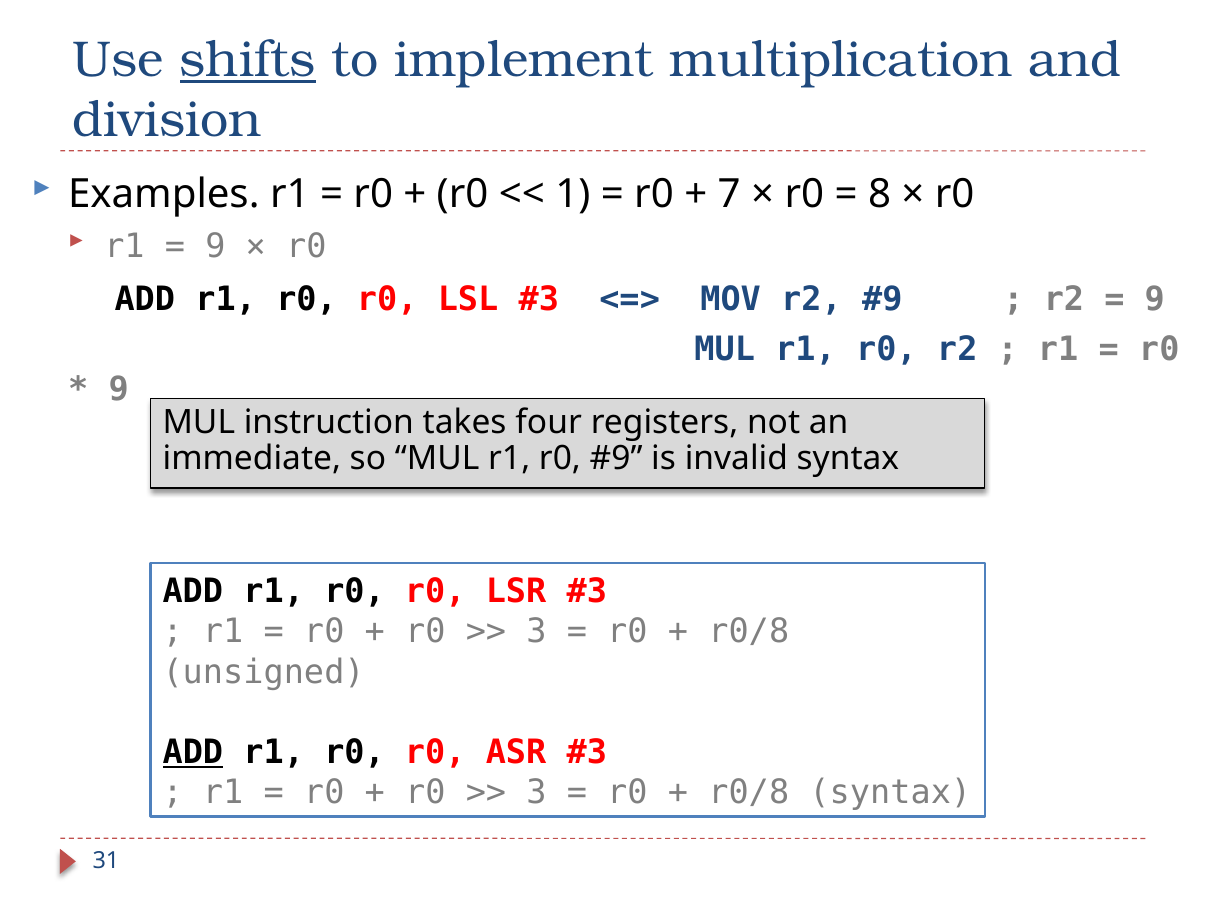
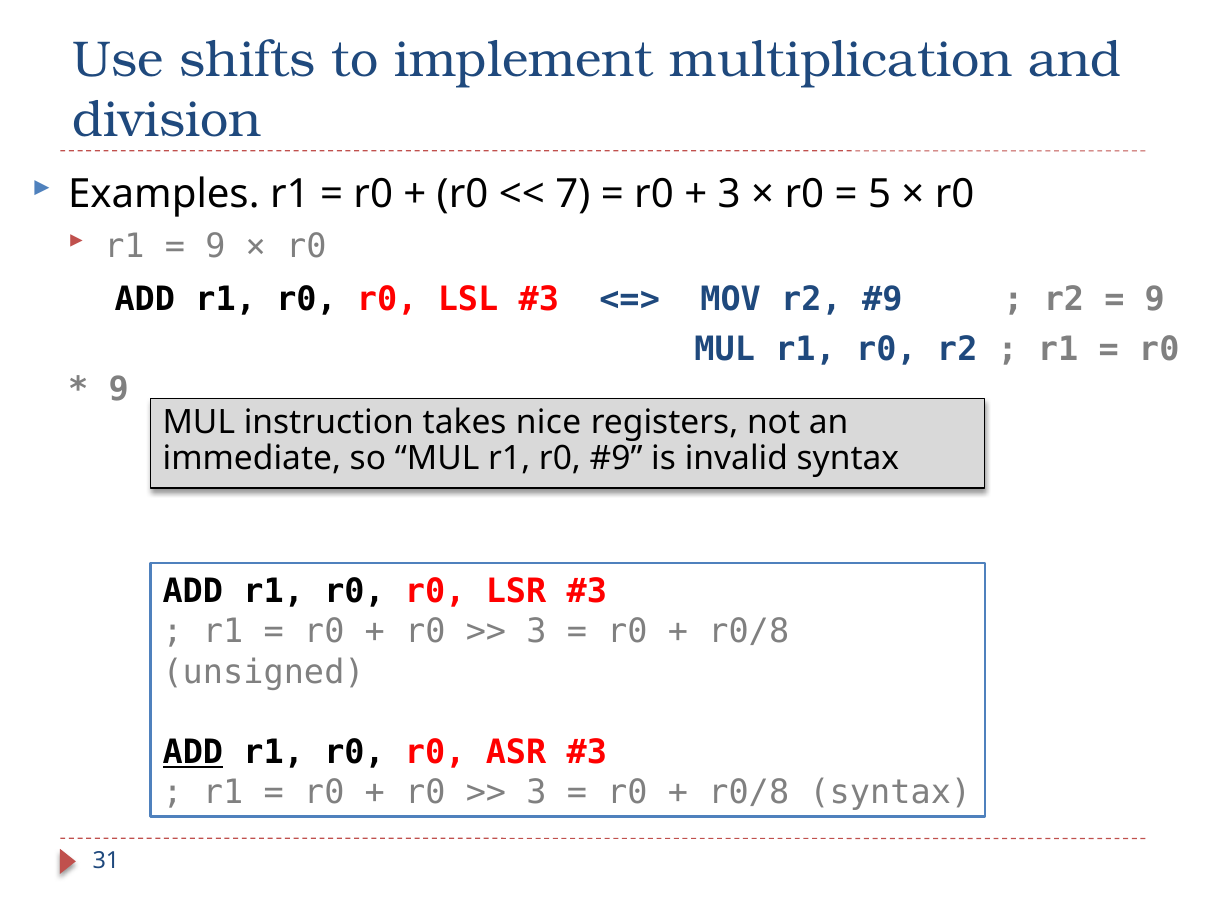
shifts underline: present -> none (248, 60)
1: 1 -> 7 (573, 194)
7: 7 -> 3 (729, 194)
8: 8 -> 5 (880, 194)
four: four -> nice (549, 422)
